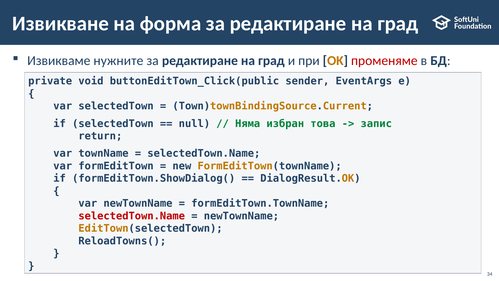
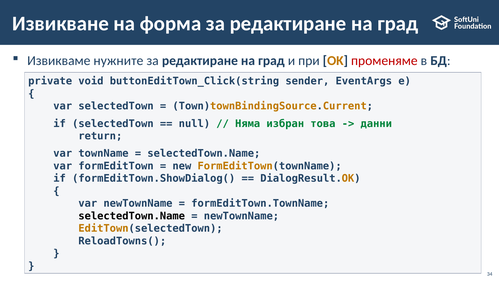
buttonEditTown_Click(public: buttonEditTown_Click(public -> buttonEditTown_Click(string (194, 81)
запис: запис -> данни (376, 123)
selectedTown.Name colour: red -> black (132, 216)
